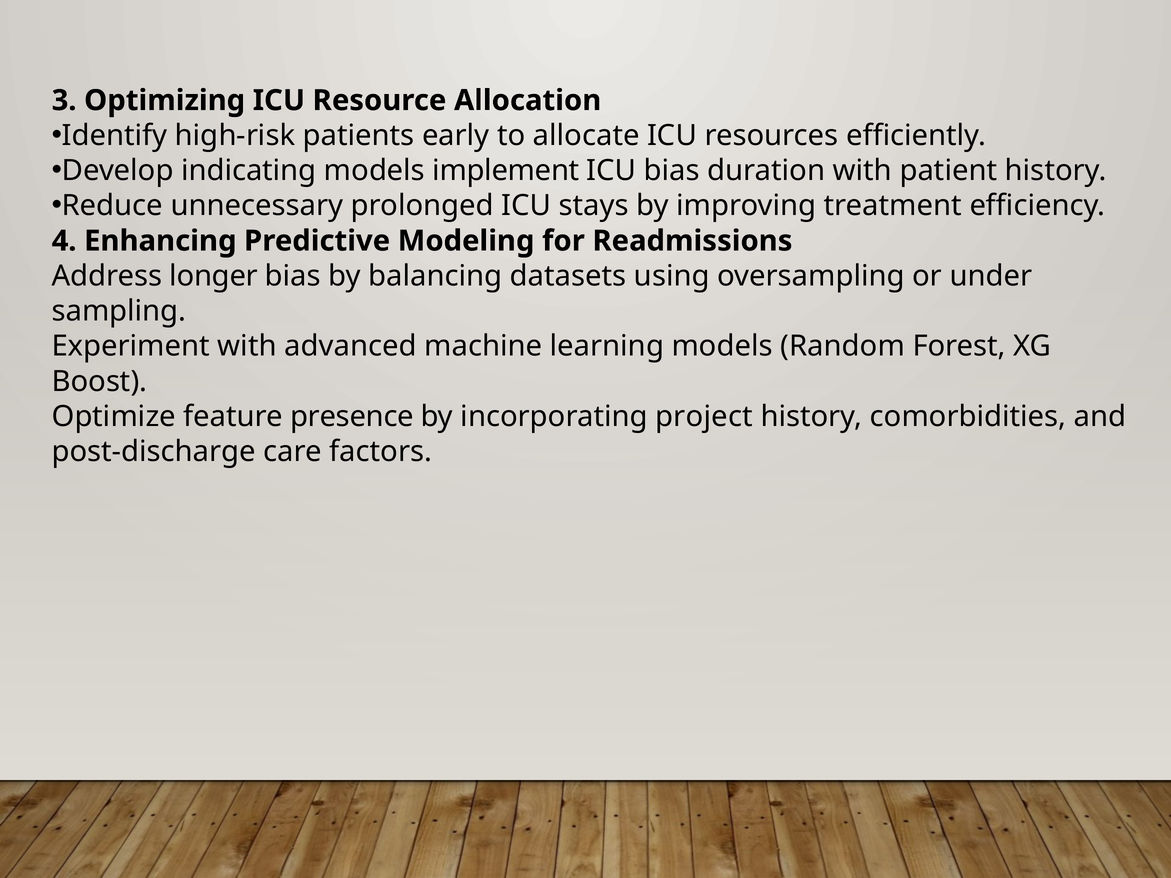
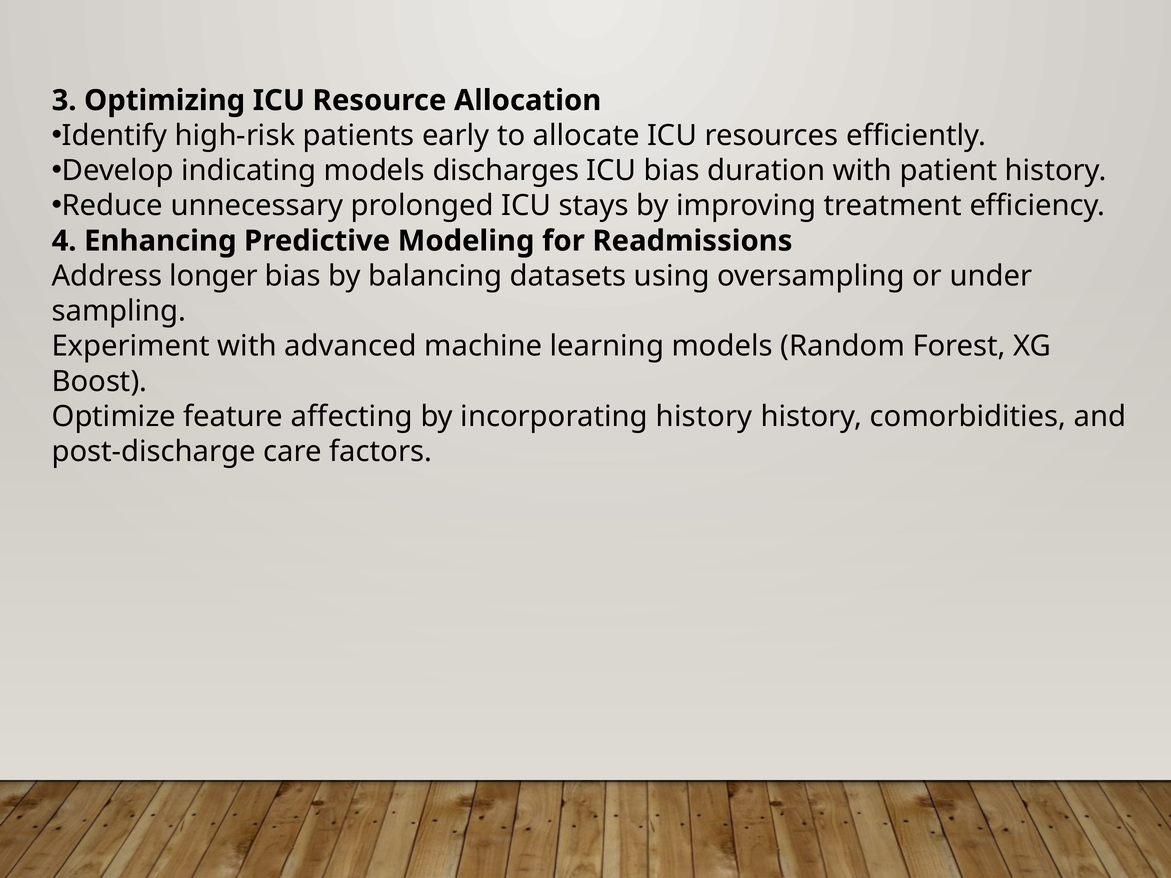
implement: implement -> discharges (506, 171)
presence: presence -> affecting (352, 417)
incorporating project: project -> history (704, 417)
